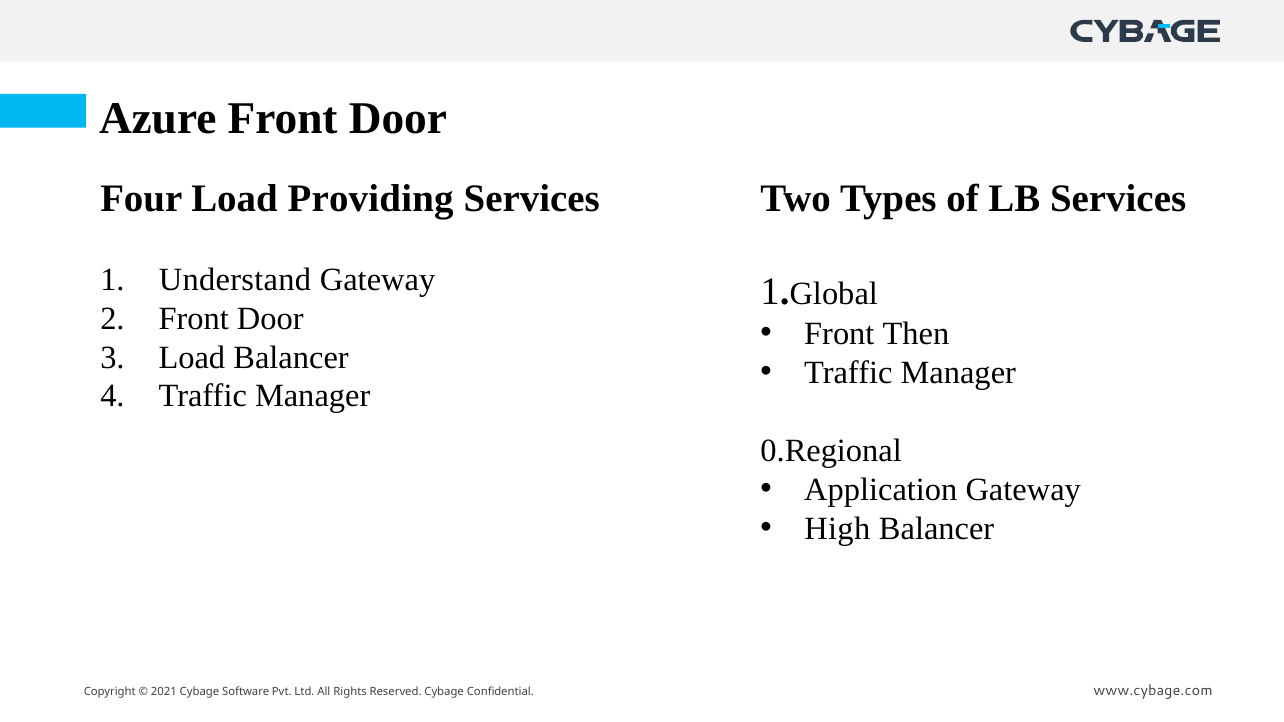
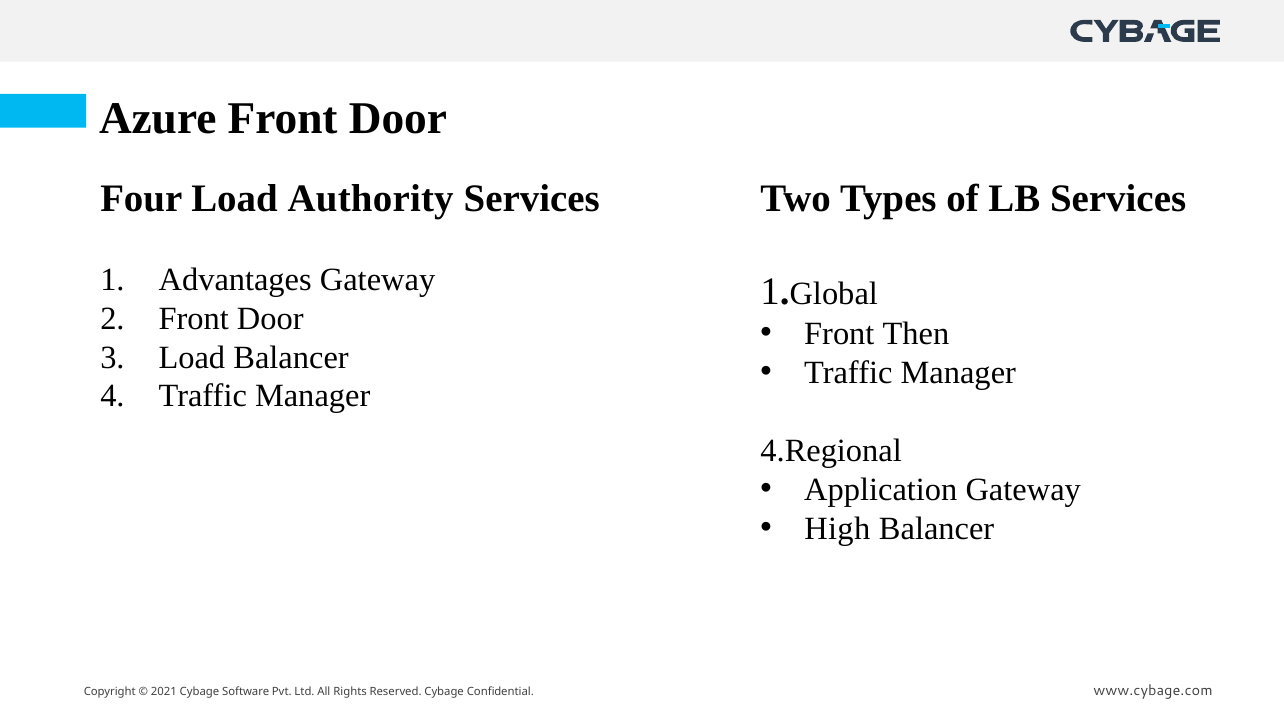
Providing: Providing -> Authority (371, 199)
Understand: Understand -> Advantages (235, 280)
0.Regional: 0.Regional -> 4.Regional (831, 451)
